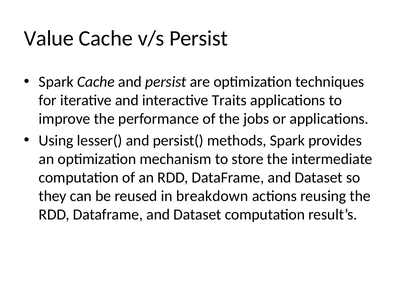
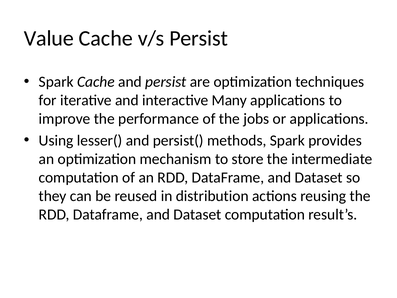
Traits: Traits -> Many (229, 100)
breakdown: breakdown -> distribution (212, 196)
